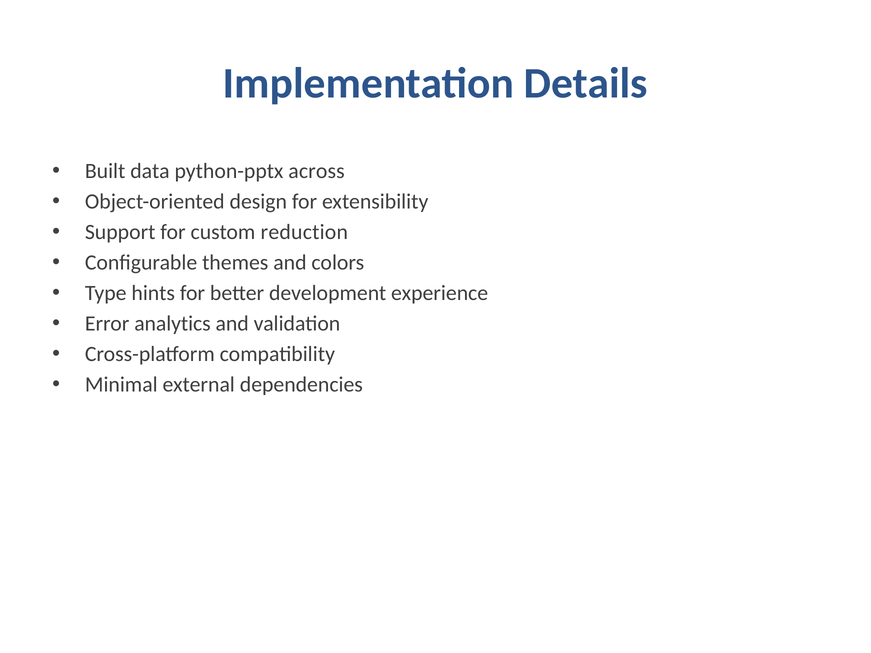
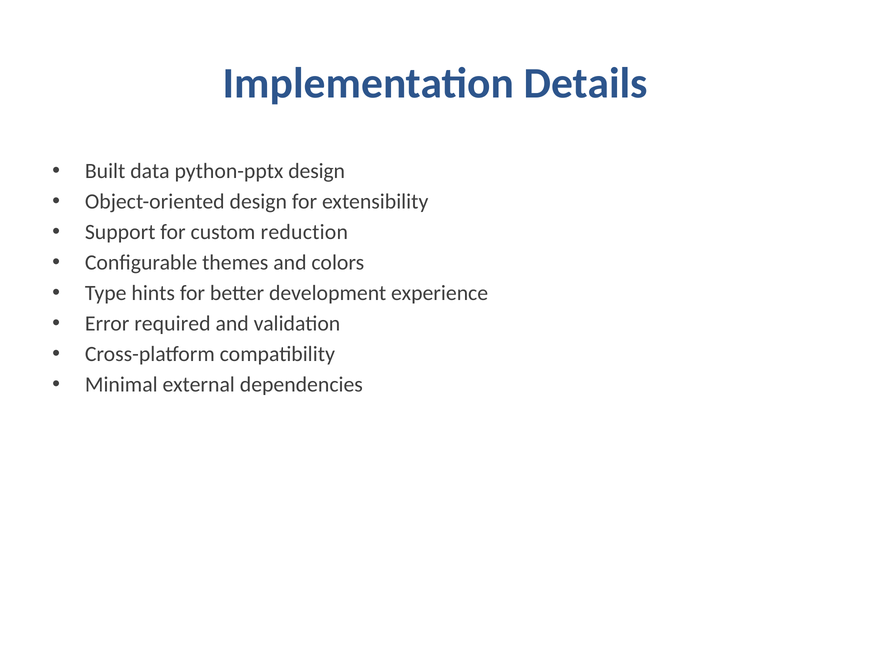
python-pptx across: across -> design (317, 171)
analytics: analytics -> required (172, 324)
